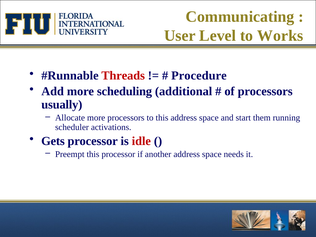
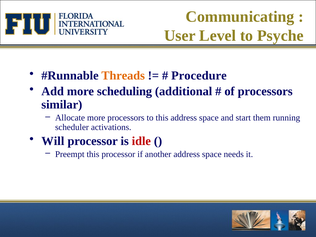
Works: Works -> Psyche (280, 36)
Threads colour: red -> orange (123, 76)
usually: usually -> similar (62, 105)
Gets: Gets -> Will (53, 141)
